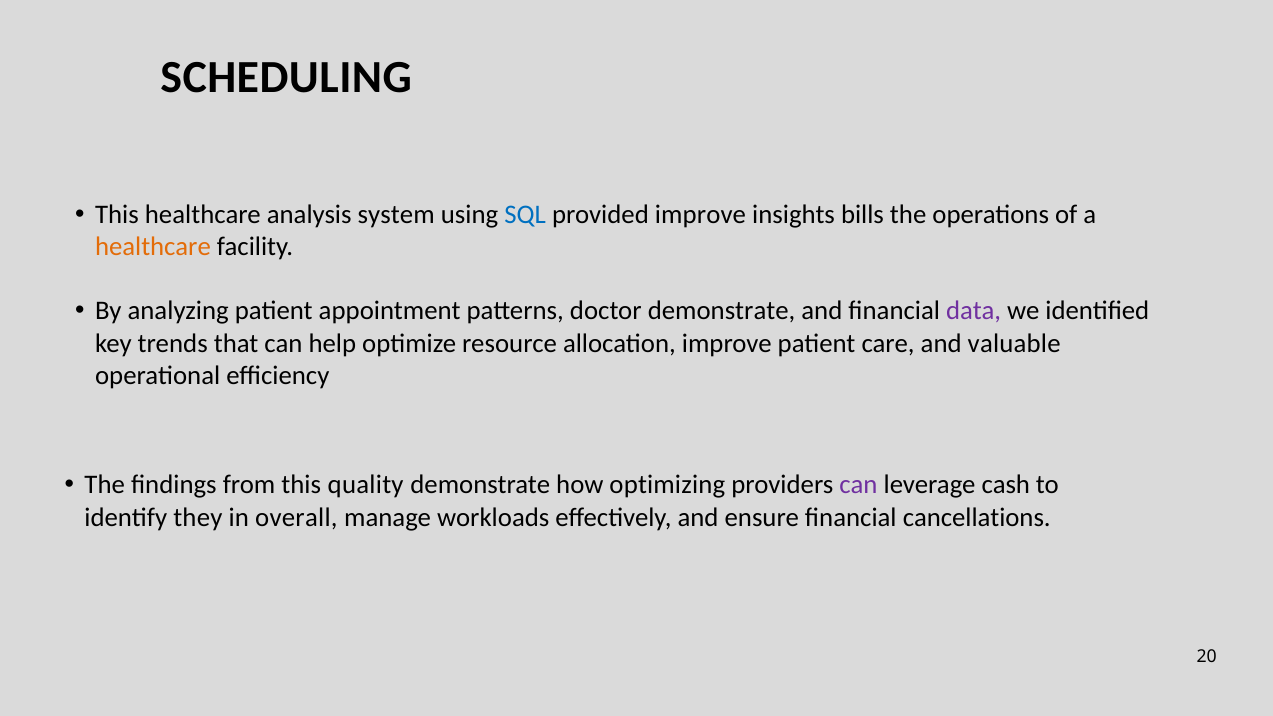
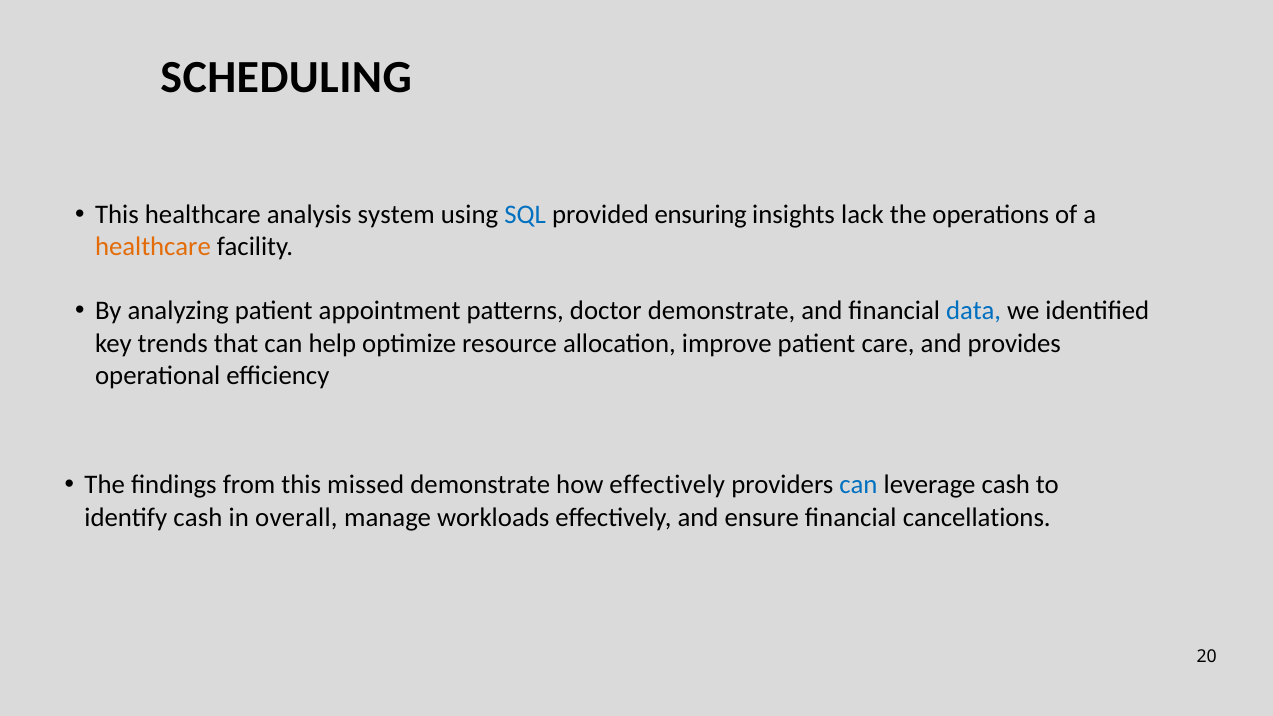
provided improve: improve -> ensuring (701, 215)
bills: bills -> lack (862, 215)
data colour: purple -> blue (974, 311)
valuable: valuable -> provides (1014, 343)
quality: quality -> missed (366, 485)
how optimizing: optimizing -> effectively (667, 485)
can colour: purple -> blue (859, 485)
identify they: they -> cash (198, 517)
